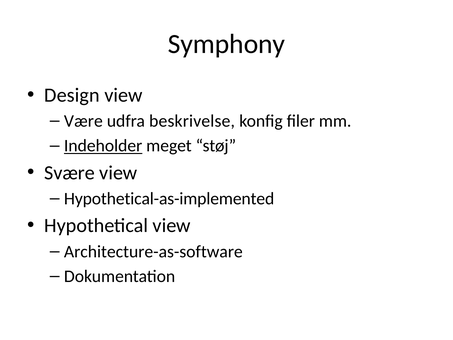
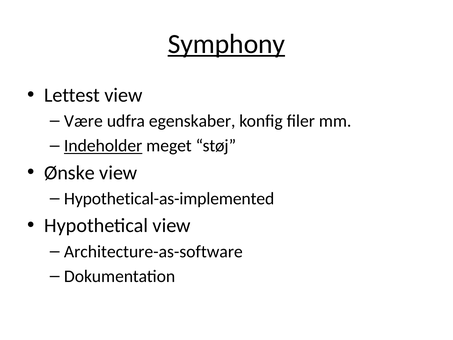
Symphony underline: none -> present (226, 44)
Design: Design -> Lettest (72, 95)
beskrivelse: beskrivelse -> egenskaber (192, 121)
Svære: Svære -> Ønske (70, 173)
